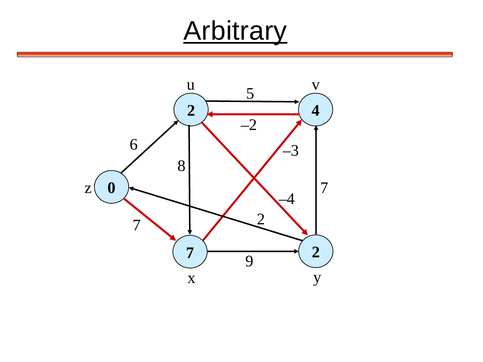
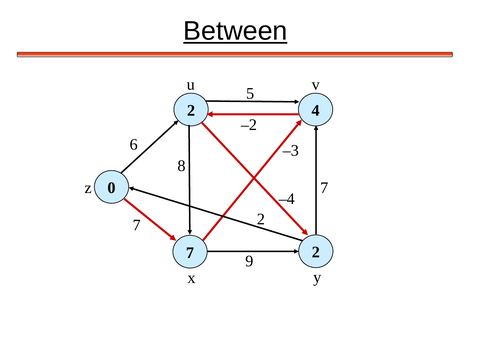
Arbitrary: Arbitrary -> Between (235, 31)
